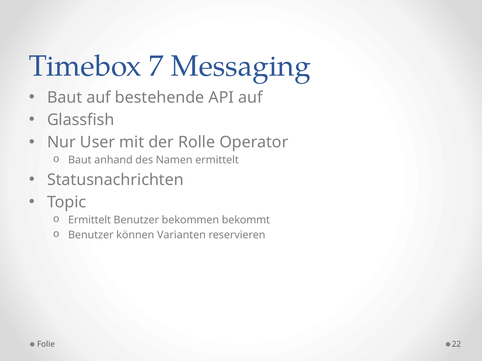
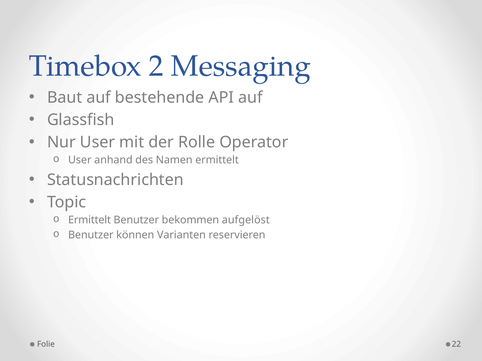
7: 7 -> 2 (156, 66)
Baut: Baut -> User (80, 160)
bekommt: bekommt -> aufgelöst (246, 220)
